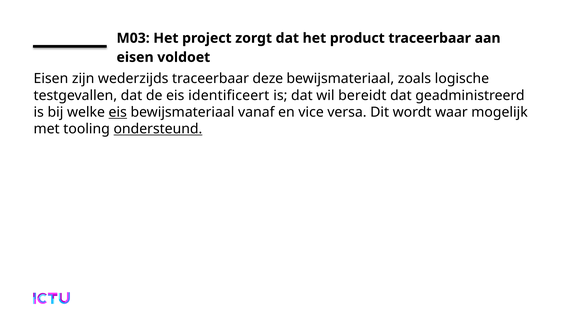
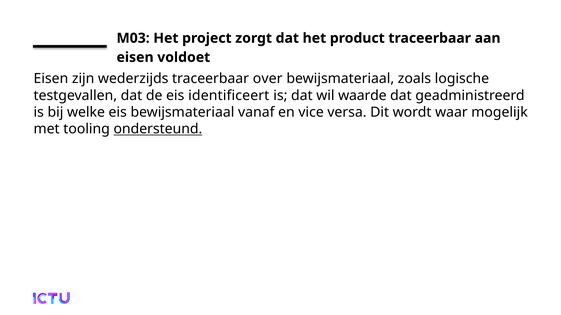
deze: deze -> over (268, 79)
bereidt: bereidt -> waarde (362, 96)
eis underline: present -> none (118, 112)
